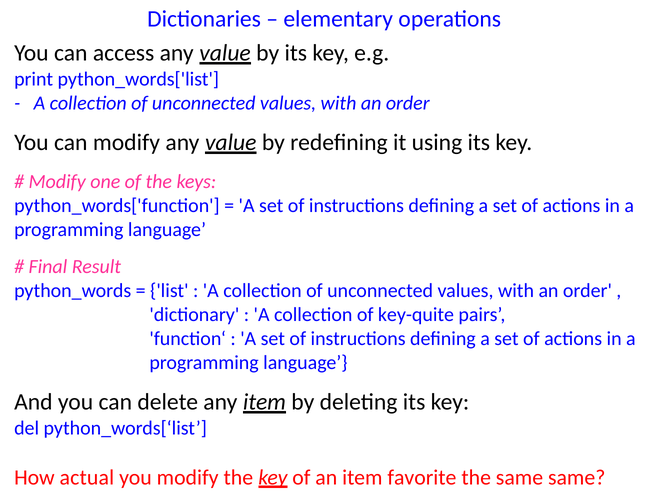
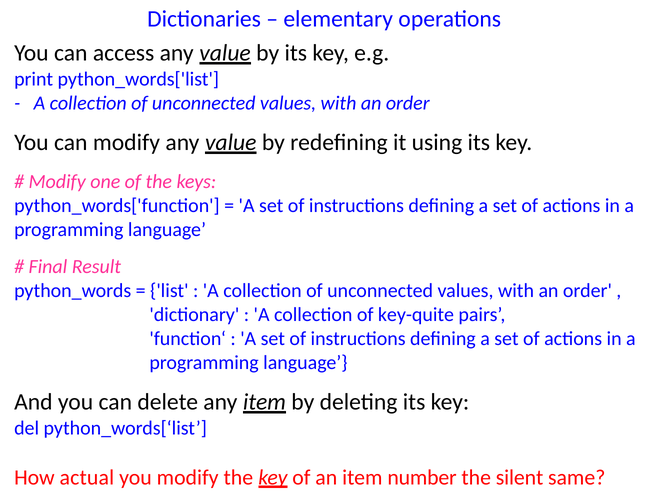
favorite: favorite -> number (422, 477)
the same: same -> silent (520, 477)
